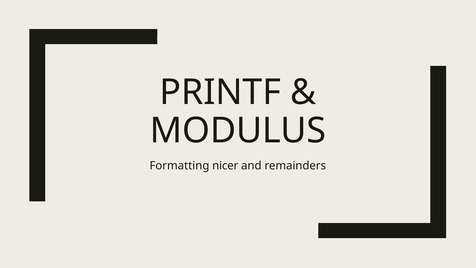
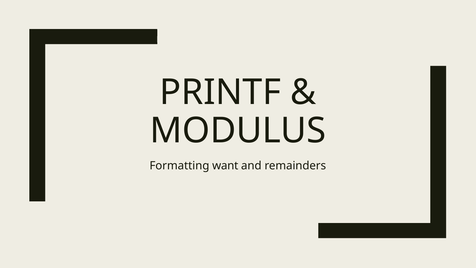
nicer: nicer -> want (225, 166)
